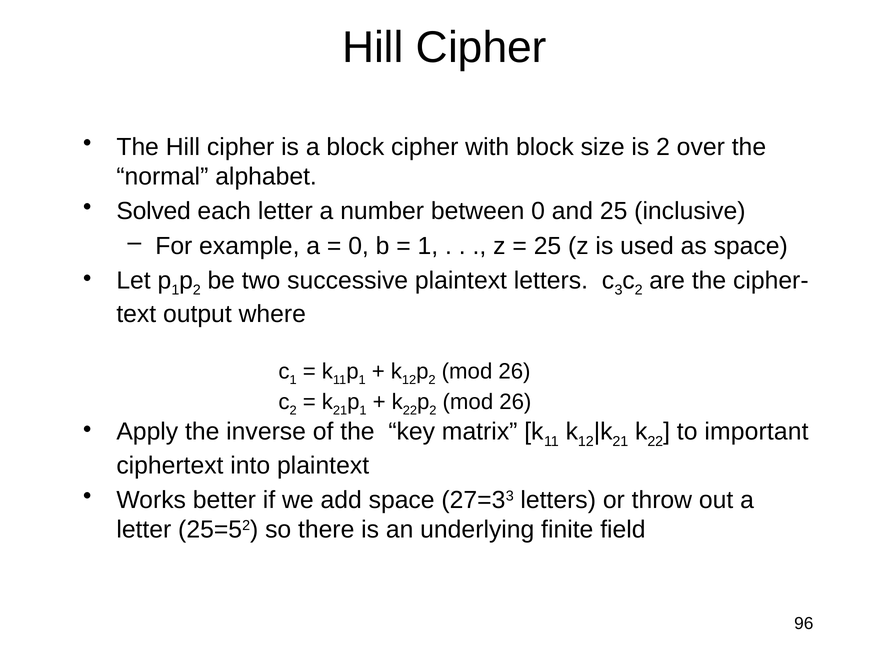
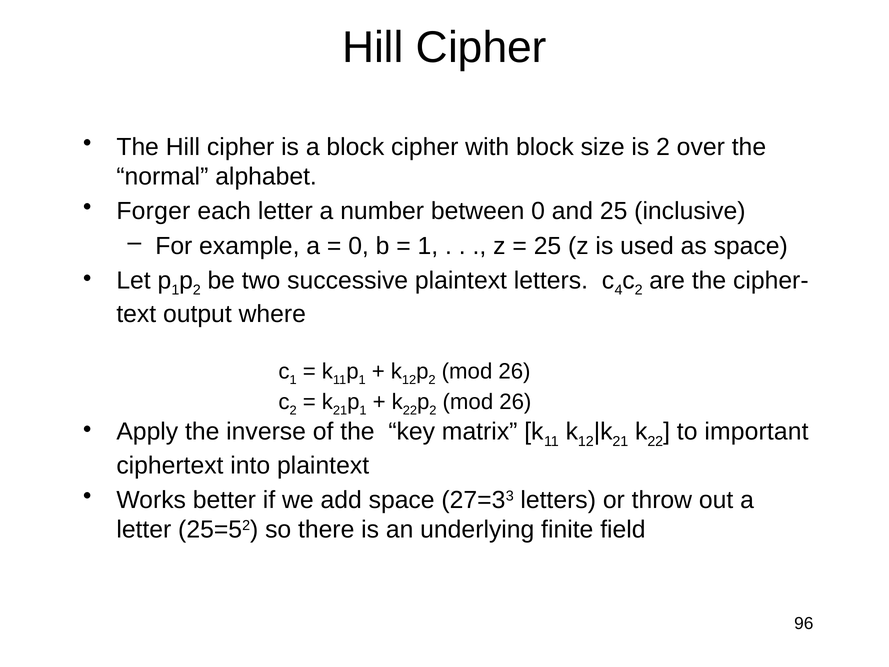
Solved: Solved -> Forger (153, 211)
3: 3 -> 4 (618, 290)
